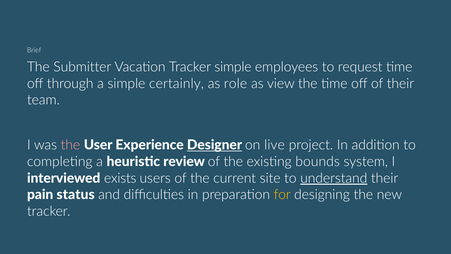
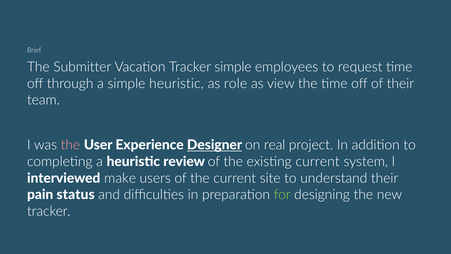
simple certainly: certainly -> heuristic (176, 83)
live: live -> real (275, 145)
existing bounds: bounds -> current (318, 161)
exists: exists -> make (120, 178)
understand underline: present -> none (334, 178)
for colour: yellow -> light green (282, 195)
